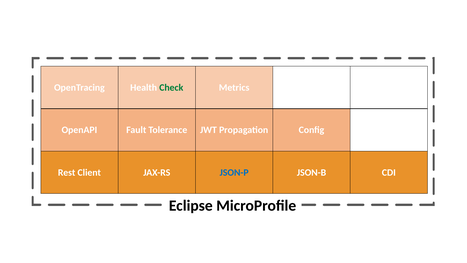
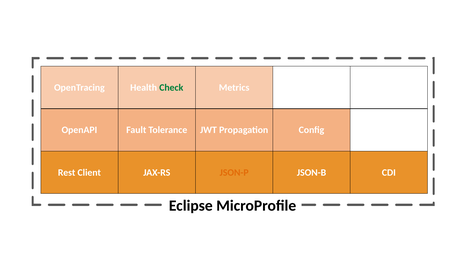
JSON-P colour: blue -> orange (234, 172)
